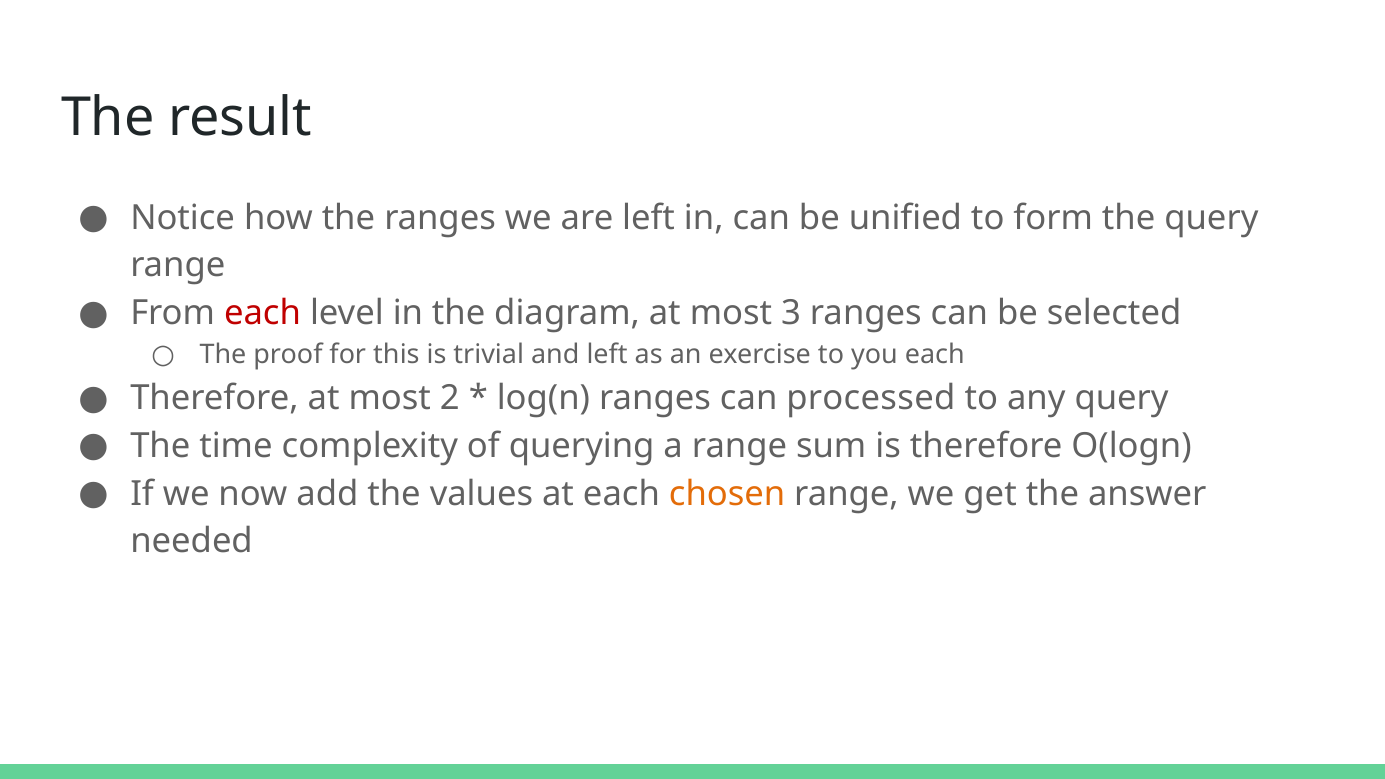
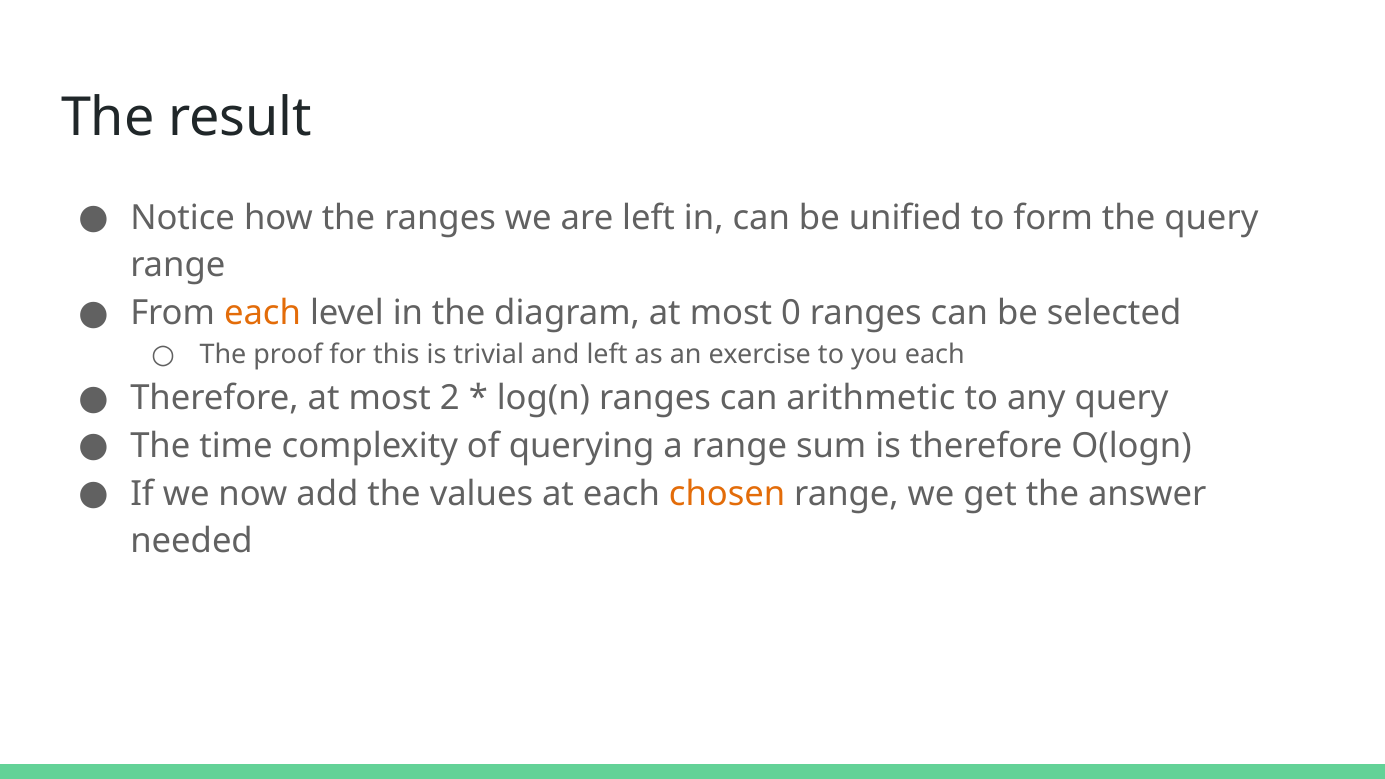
each colour: red -> orange (263, 313)
3: 3 -> 0 (791, 313)
processed: processed -> arithmetic (871, 398)
